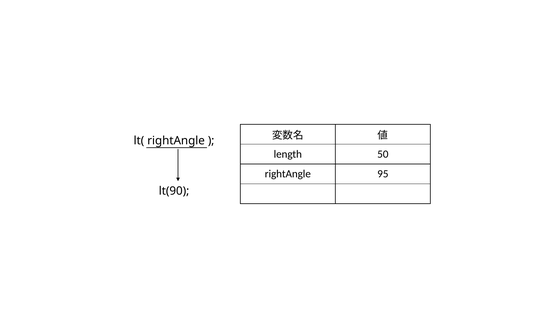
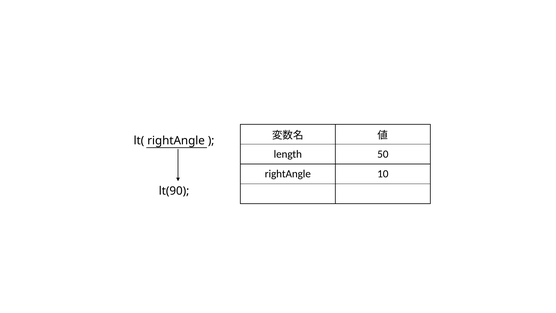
95: 95 -> 10 (383, 174)
